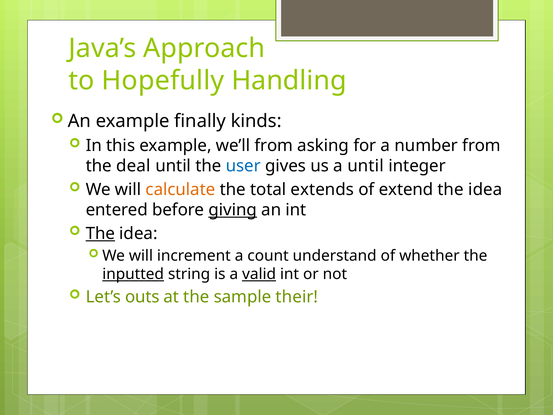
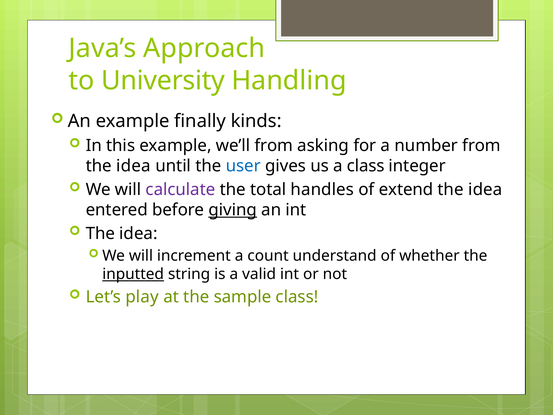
Hopefully: Hopefully -> University (163, 81)
deal: deal -> idea (133, 166)
a until: until -> class (366, 166)
calculate colour: orange -> purple (180, 189)
extends: extends -> handles (322, 189)
The underline: present -> none (100, 233)
valid underline: present -> none (259, 274)
outs: outs -> play (142, 297)
sample their: their -> class (297, 297)
